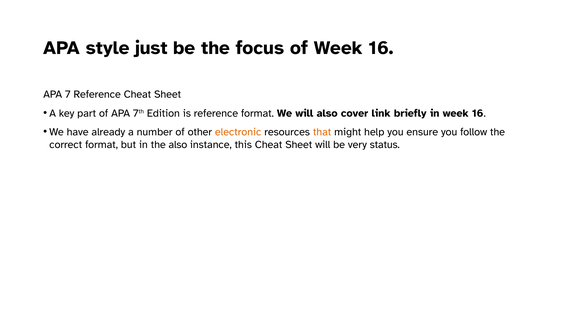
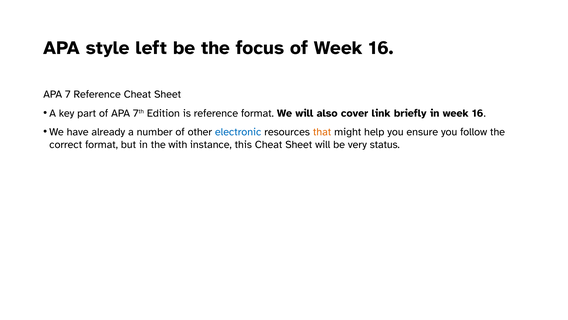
just: just -> left (151, 48)
electronic colour: orange -> blue (238, 132)
the also: also -> with (178, 144)
